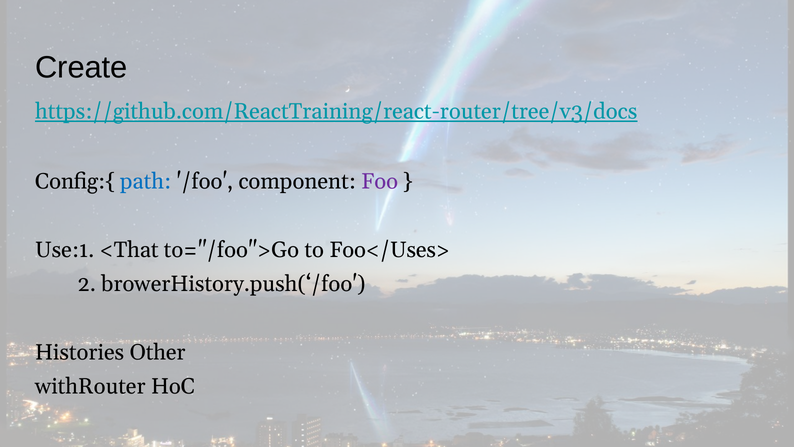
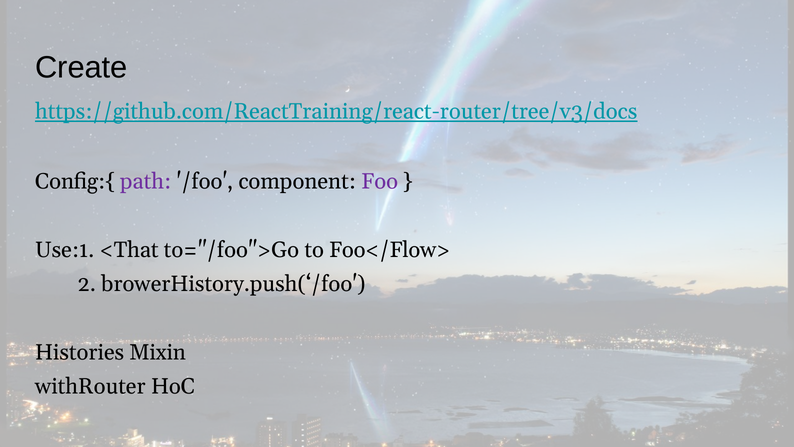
path colour: blue -> purple (145, 181)
Foo</Uses>: Foo</Uses> -> Foo</Flow> (390, 250)
Other: Other -> Mixin (158, 352)
